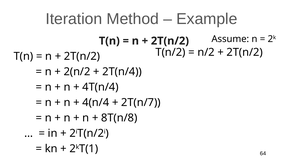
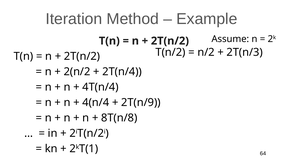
2T(n/2: 2T(n/2 -> 2T(n/3 (245, 52)
2T(n/7: 2T(n/7 -> 2T(n/9 (141, 103)
